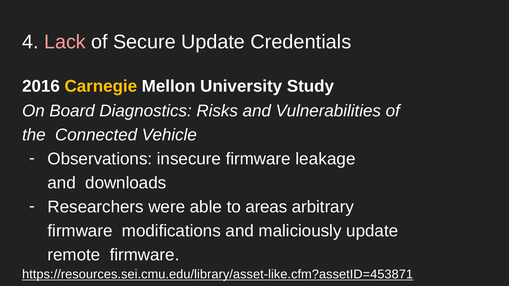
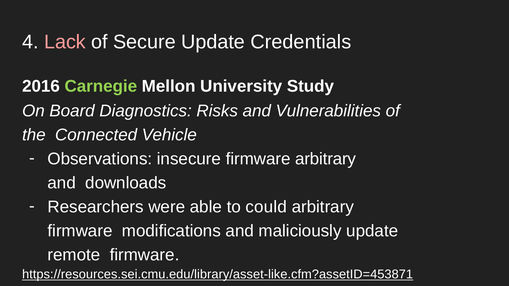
Carnegie colour: yellow -> light green (101, 86)
firmware leakage: leakage -> arbitrary (326, 159)
areas: areas -> could (266, 207)
